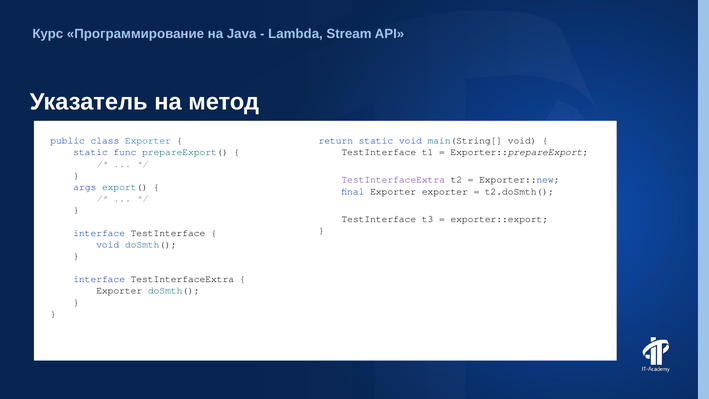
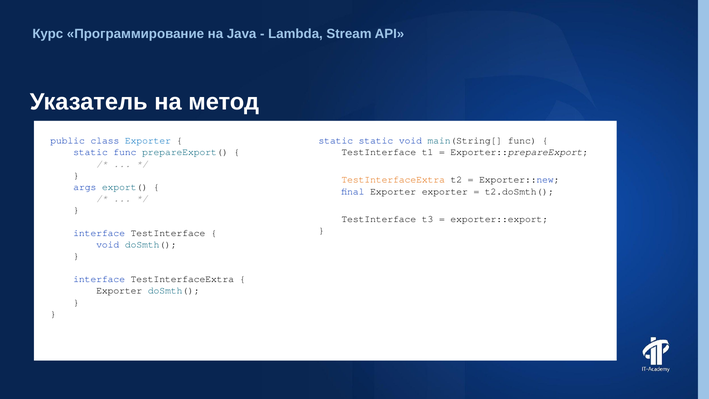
return: return -> static (336, 141)
main(String[ void: void -> func (522, 141)
TestInterfaceExtra colour: purple -> orange (393, 180)
